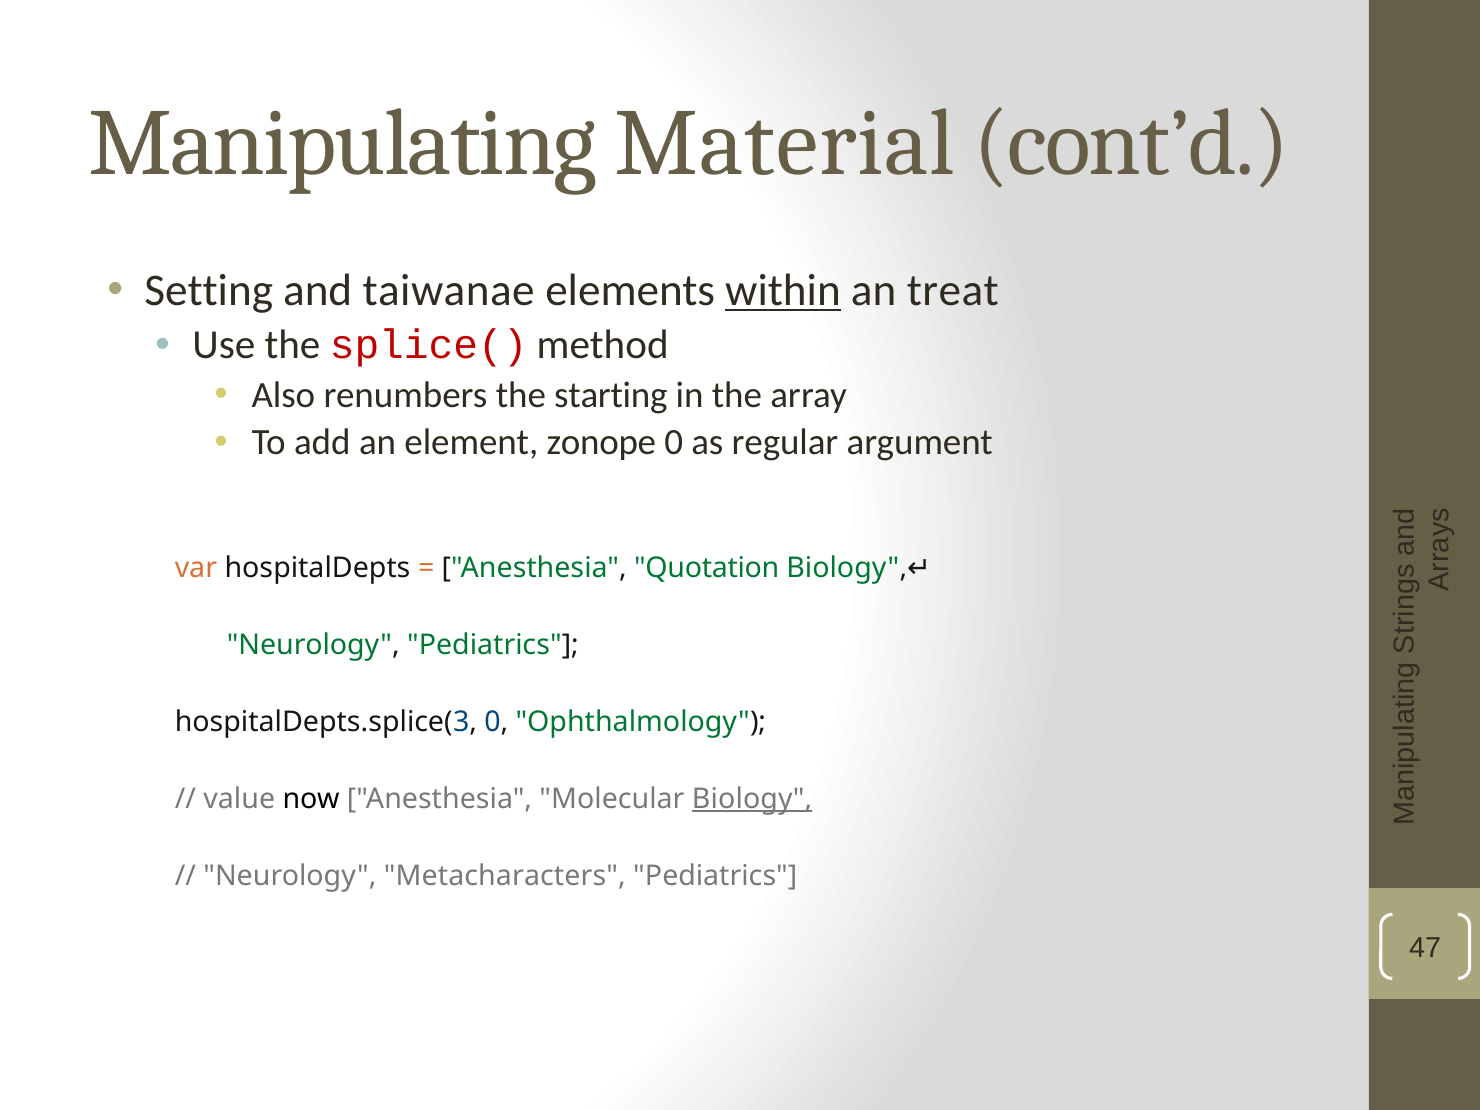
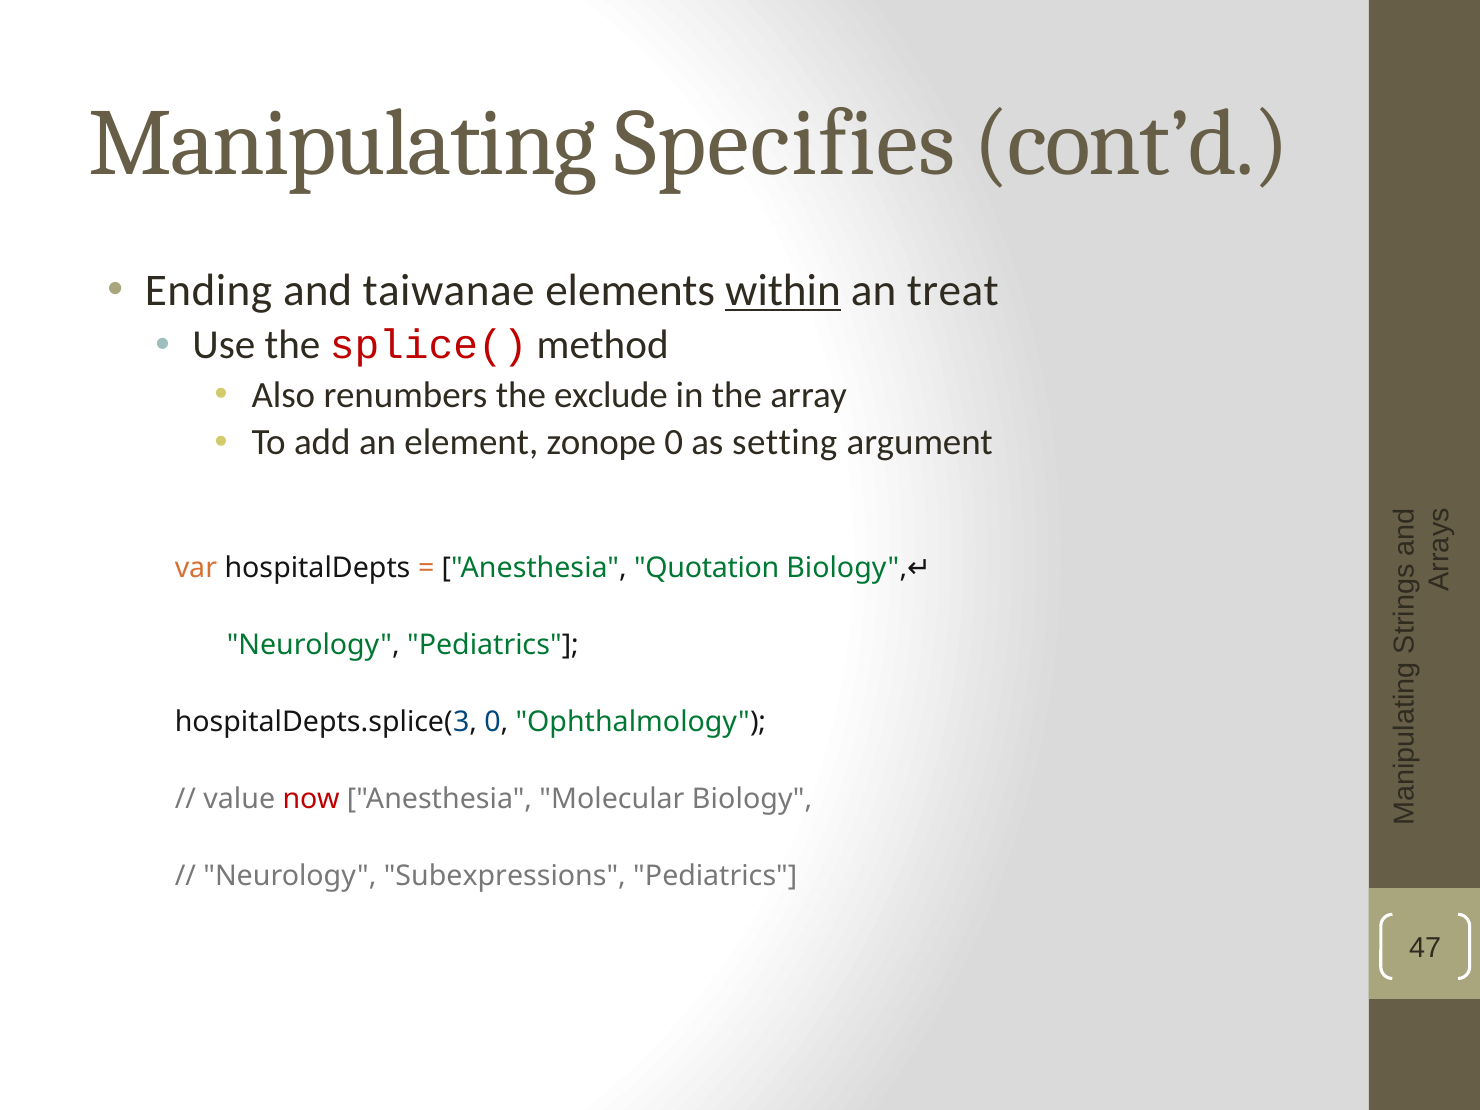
Material: Material -> Specifies (785, 143)
Setting: Setting -> Ending (208, 291)
starting: starting -> exclude (611, 395)
regular: regular -> setting (785, 442)
now colour: black -> red (311, 799)
Biology underline: present -> none (752, 799)
Metacharacters: Metacharacters -> Subexpressions (505, 876)
